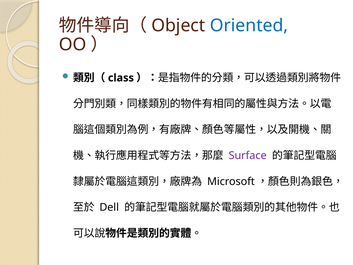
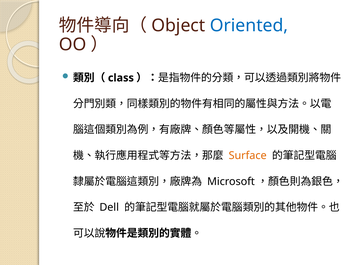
Surface colour: purple -> orange (248, 155)
